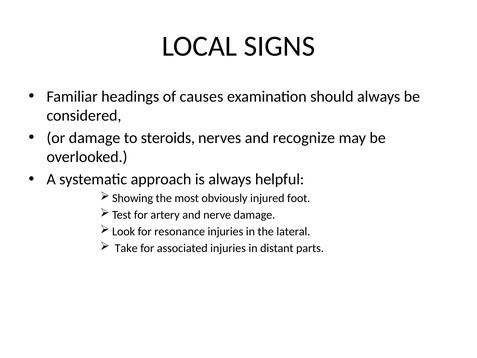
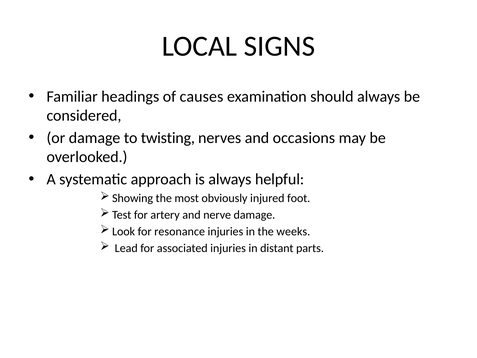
steroids: steroids -> twisting (168, 138)
recognize: recognize -> occasions (304, 138)
lateral: lateral -> weeks (293, 231)
Take: Take -> Lead (126, 248)
